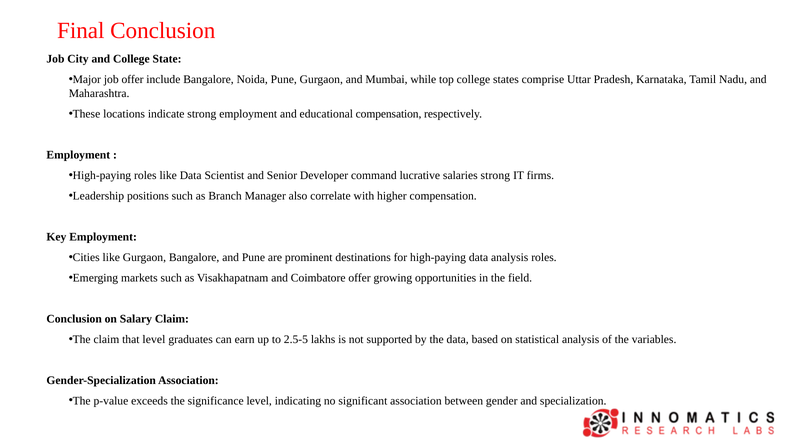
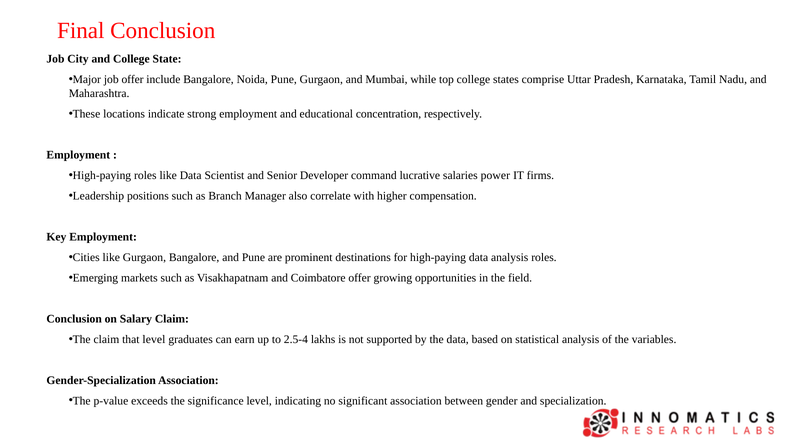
educational compensation: compensation -> concentration (389, 114)
salaries strong: strong -> power (495, 175)
2.5-5: 2.5-5 -> 2.5-4 (296, 339)
